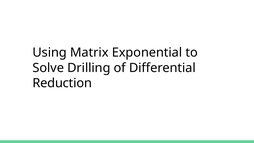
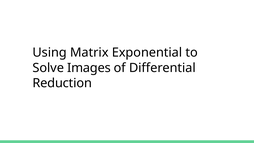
Drilling: Drilling -> Images (89, 68)
